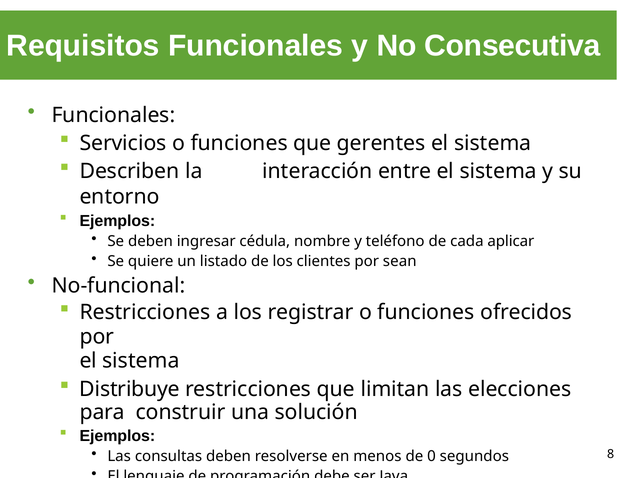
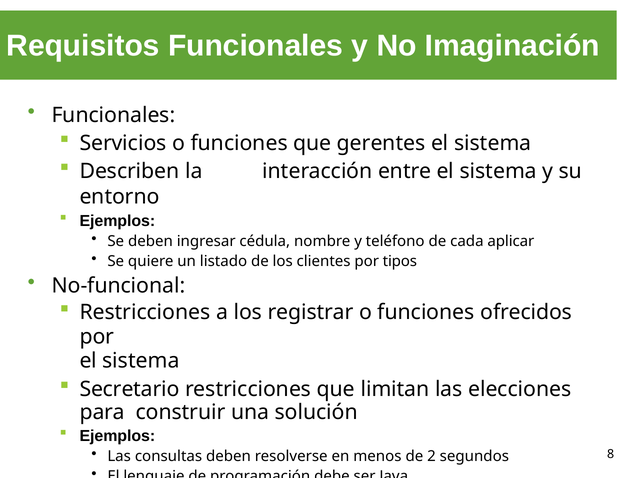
Consecutiva: Consecutiva -> Imaginación (512, 46)
sean: sean -> tipos (400, 261)
Distribuye: Distribuye -> Secretario (130, 390)
0: 0 -> 2 (431, 457)
